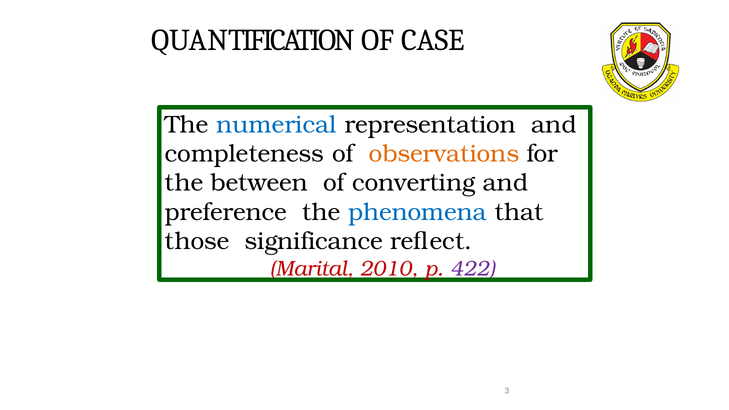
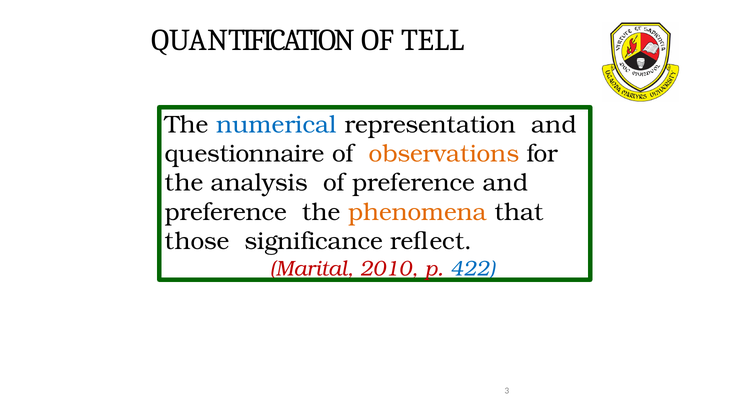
CASE: CASE -> TELL (433, 40)
completeness: completeness -> questionnaire (245, 154)
between: between -> analysis (259, 183)
of converting: converting -> preference (414, 183)
phenomena colour: blue -> orange (417, 212)
422 colour: purple -> blue (473, 269)
